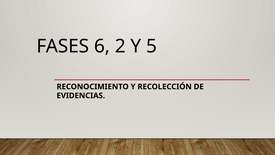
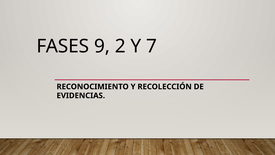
6: 6 -> 9 (102, 46)
5: 5 -> 7 (152, 46)
